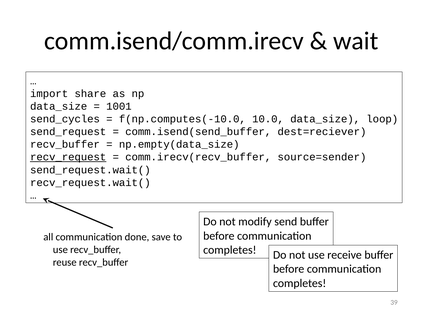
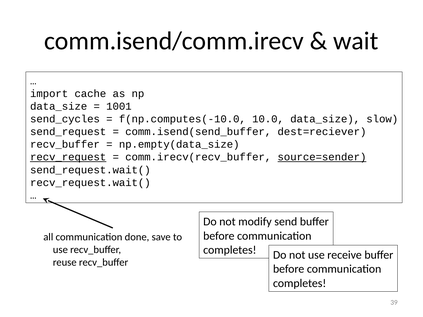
share: share -> cache (90, 94)
loop: loop -> slow (382, 119)
source=sender underline: none -> present (322, 157)
